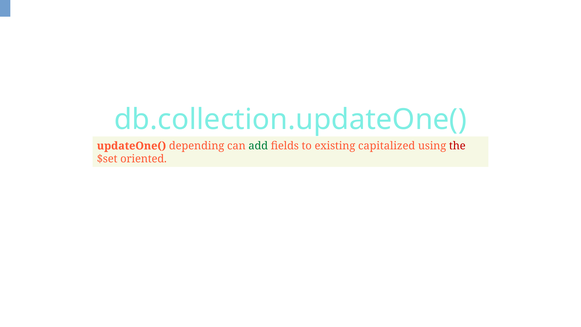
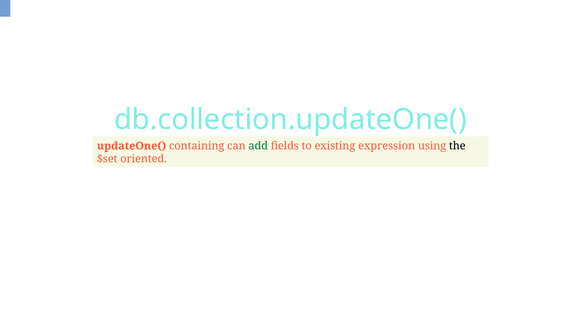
depending: depending -> containing (197, 146)
capitalized: capitalized -> expression (387, 146)
the colour: red -> black (457, 146)
